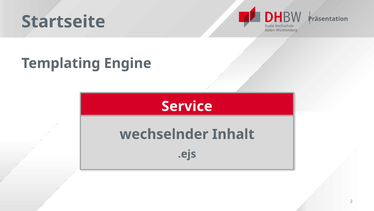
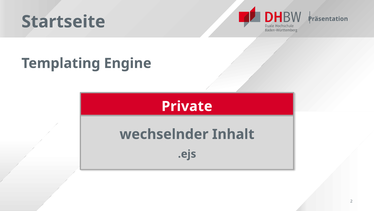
Service: Service -> Private (187, 106)
